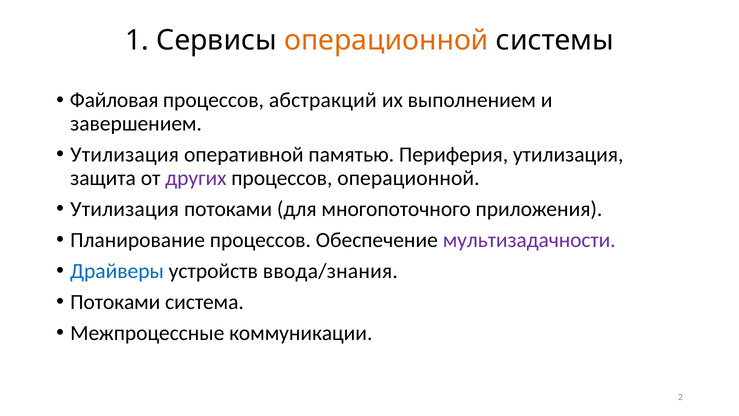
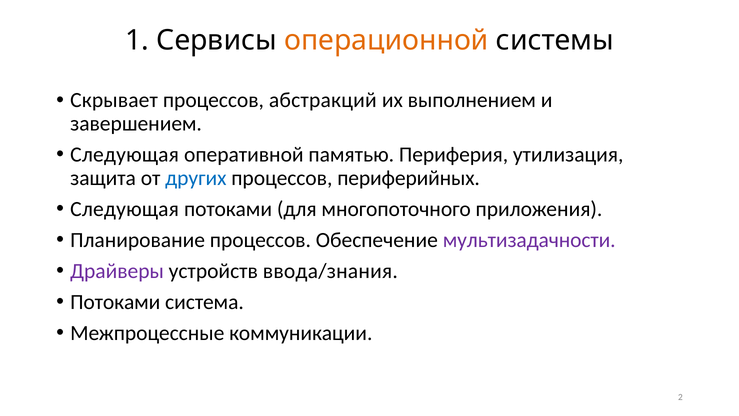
Файловая: Файловая -> Скрывает (114, 100)
Утилизация: Утилизация -> Следующая (125, 155)
других colour: purple -> blue (196, 178)
процессов операционной: операционной -> периферийных (409, 178)
Утилизация: Утилизация -> Следующая (125, 209)
Драйверы colour: blue -> purple (117, 271)
